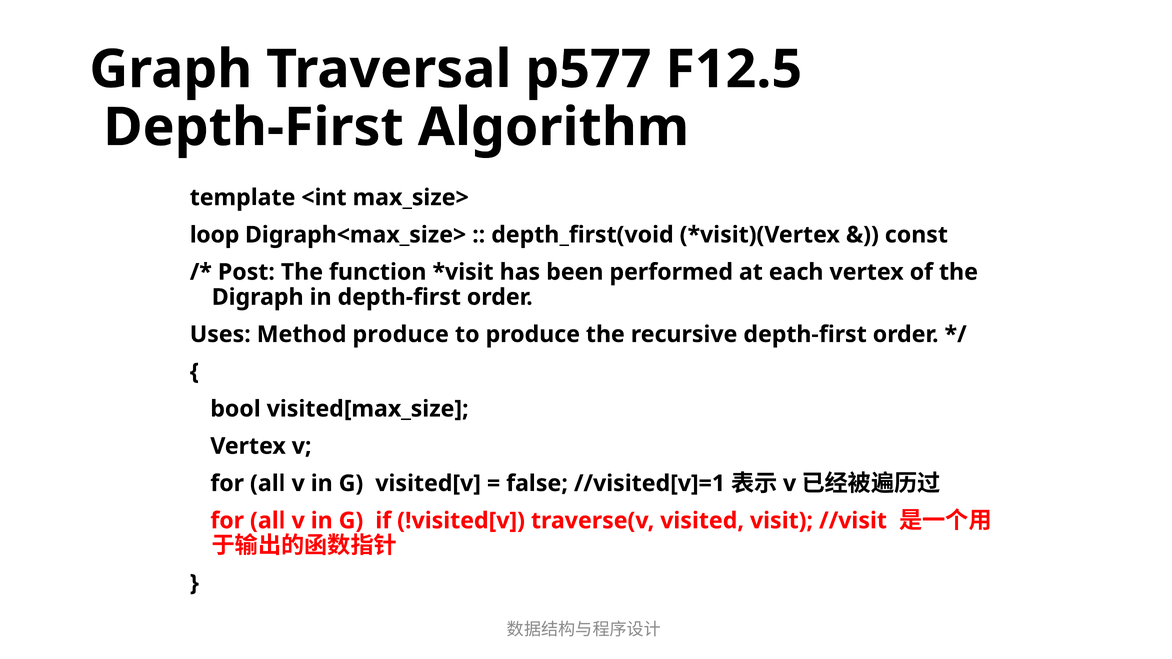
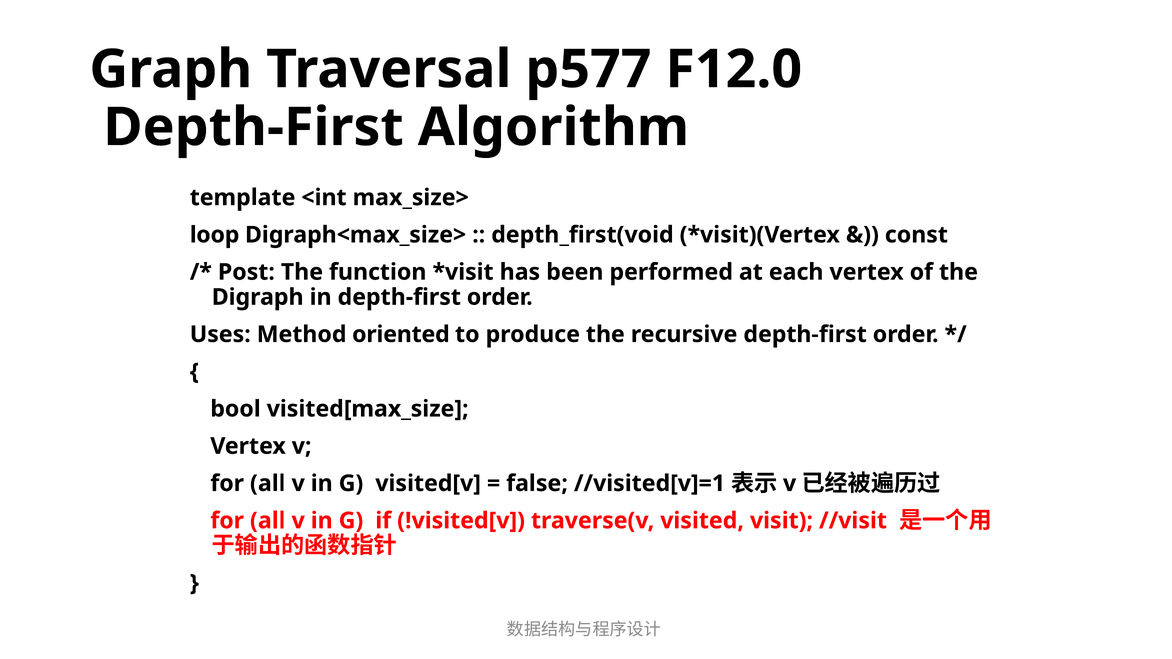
F12.5: F12.5 -> F12.0 (734, 69)
Method produce: produce -> oriented (401, 334)
